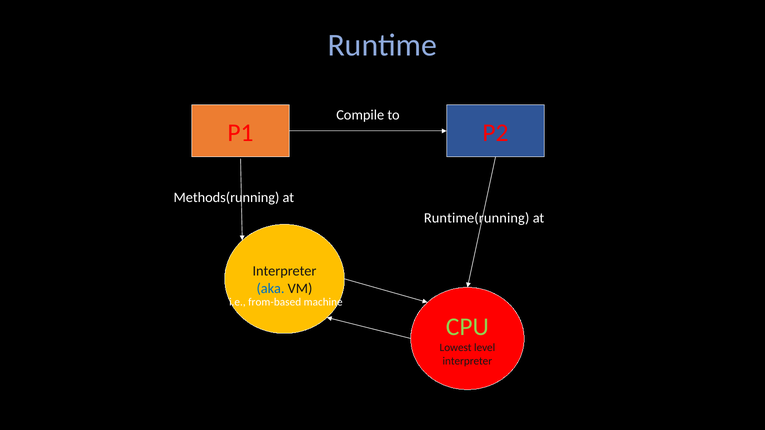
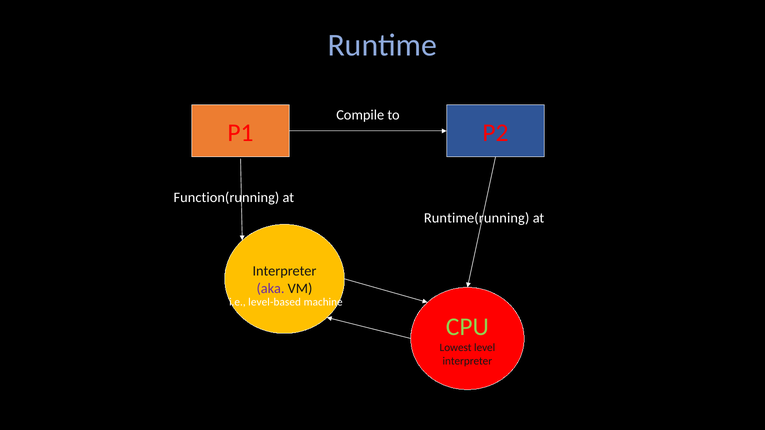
Methods(running: Methods(running -> Function(running (226, 198)
aka colour: blue -> purple (271, 289)
from-based: from-based -> level-based (275, 302)
